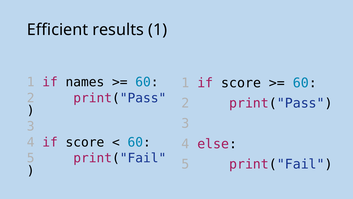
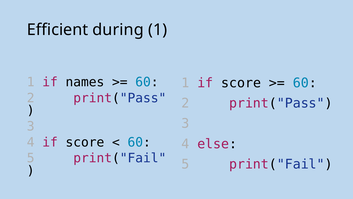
results: results -> during (118, 30)
